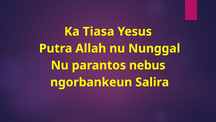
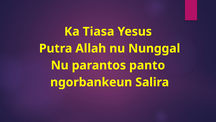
nebus: nebus -> panto (147, 65)
